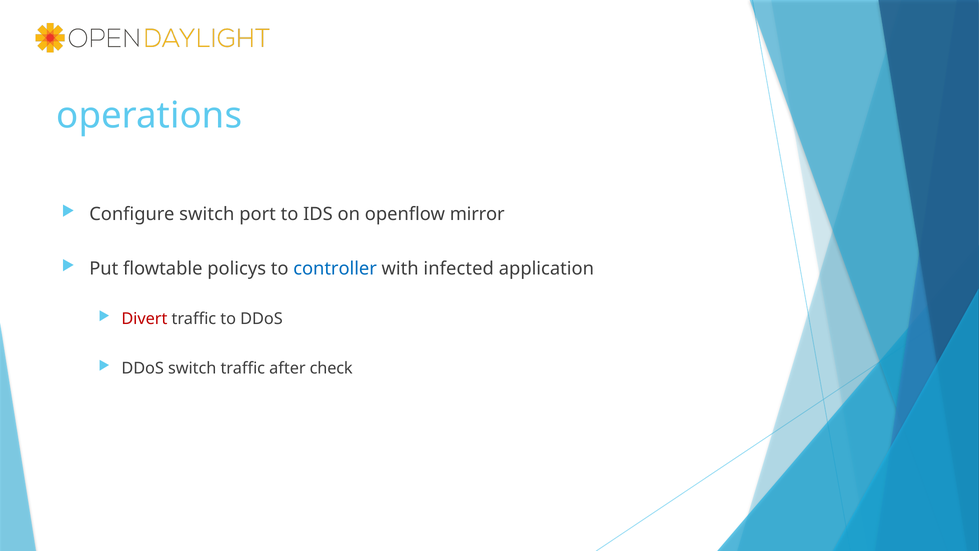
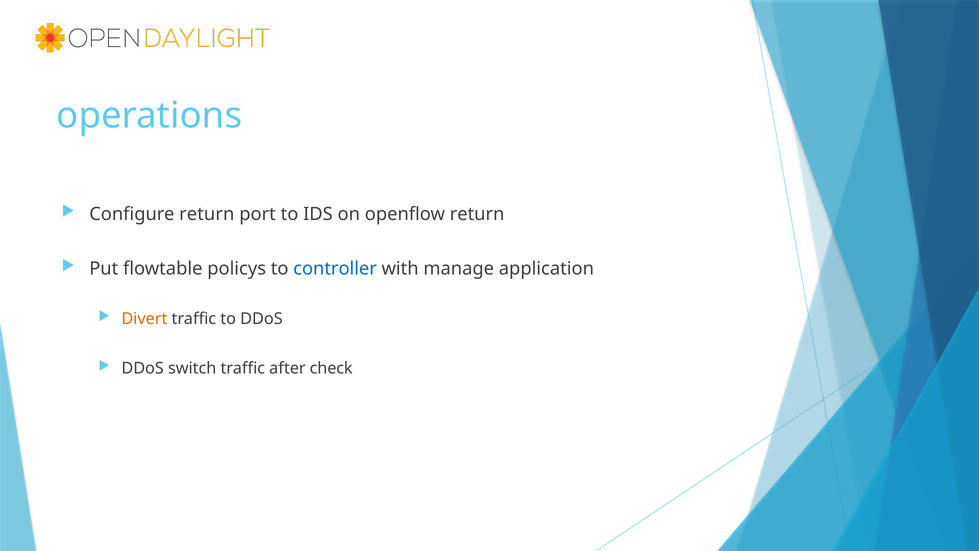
Configure switch: switch -> return (207, 214)
openflow mirror: mirror -> return (477, 214)
infected: infected -> manage (459, 268)
Divert colour: red -> orange (144, 319)
